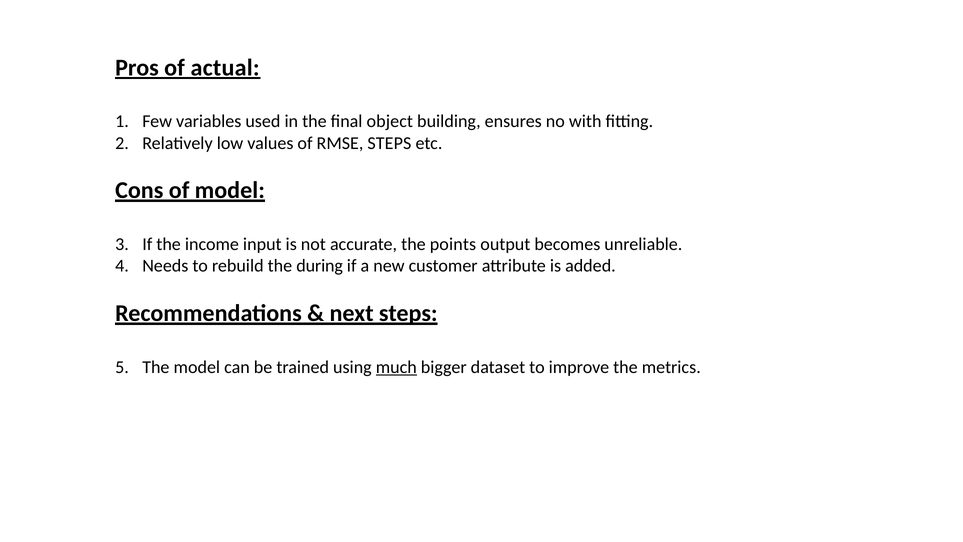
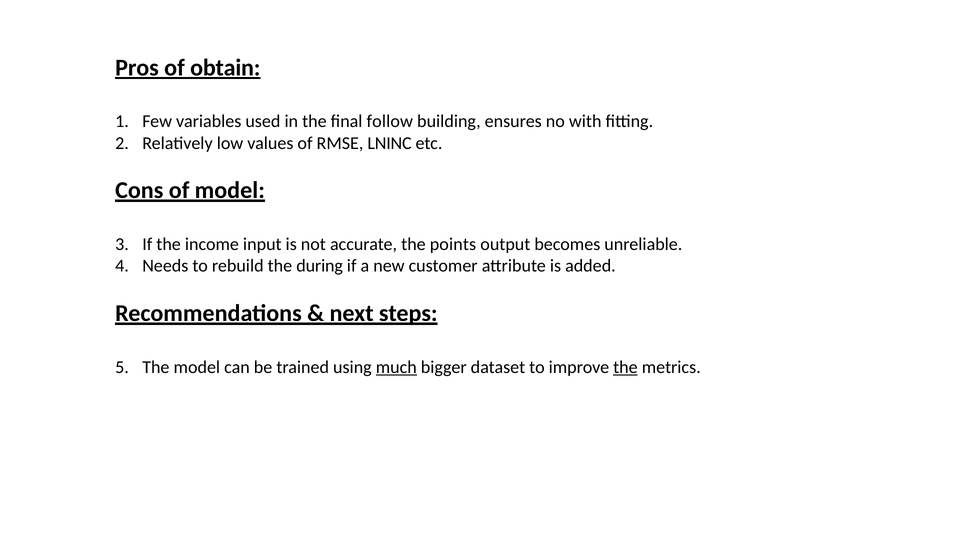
actual: actual -> obtain (225, 68)
object: object -> follow (390, 121)
RMSE STEPS: STEPS -> LNINC (390, 143)
the underline: none -> present (625, 367)
